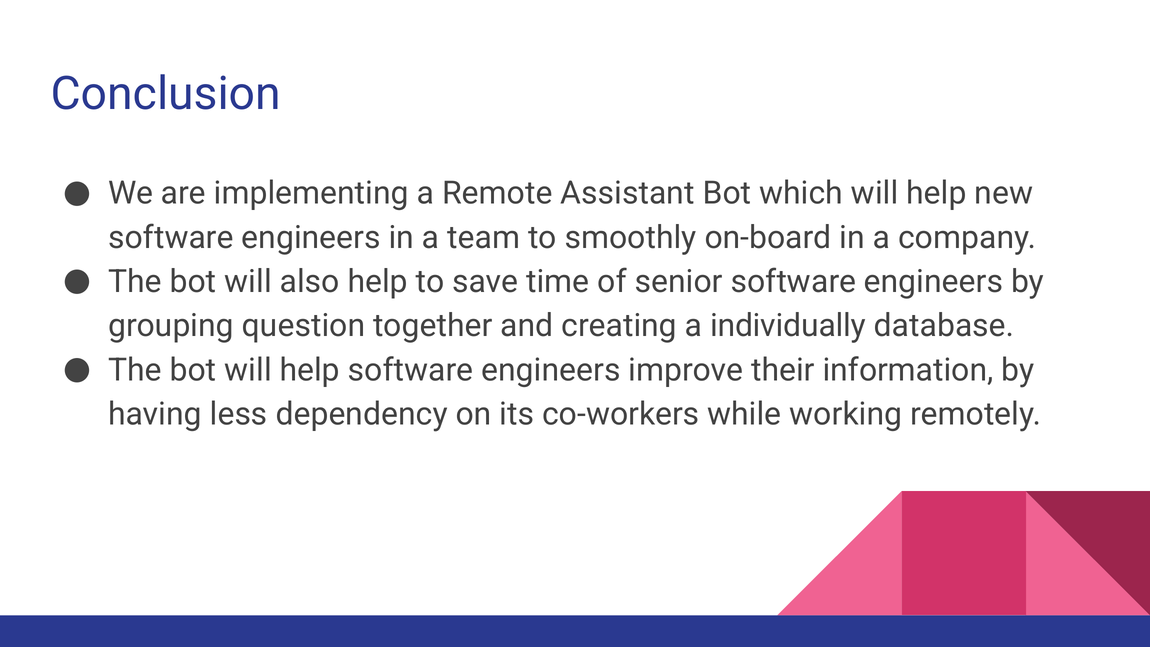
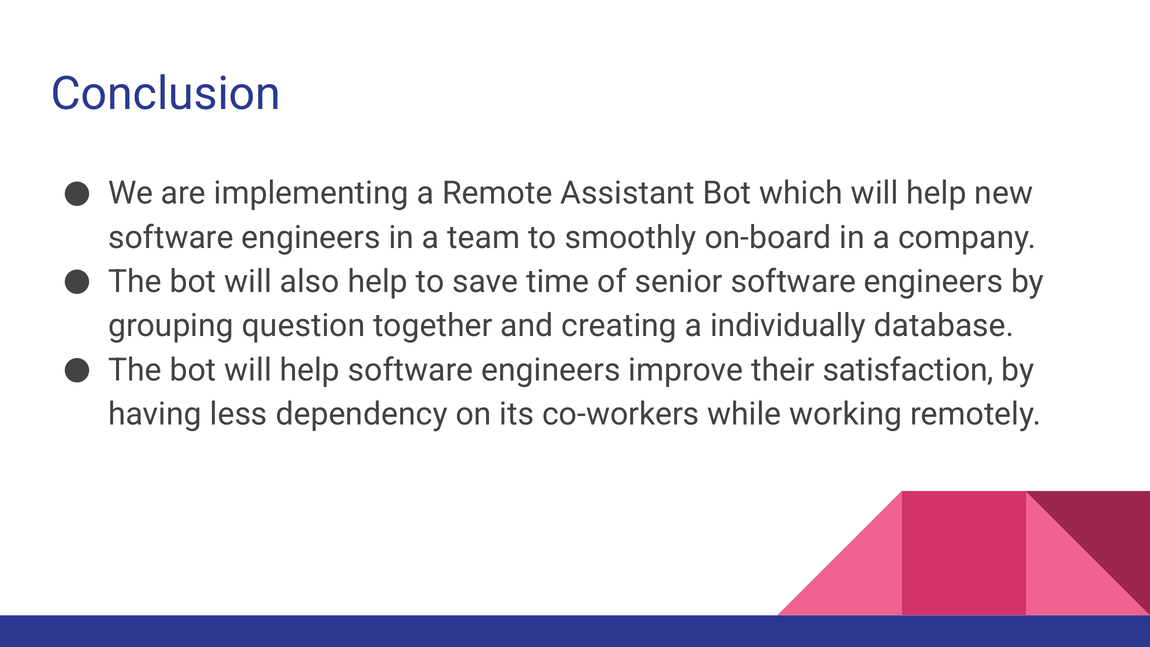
information: information -> satisfaction (908, 370)
